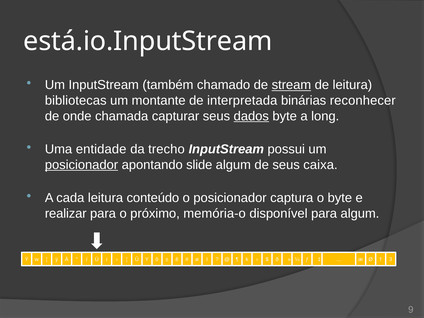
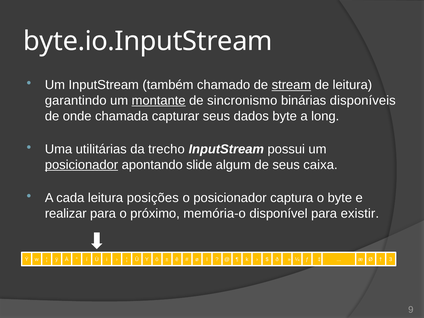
está.io.InputStream: está.io.InputStream -> byte.io.InputStream (148, 41)
bibliotecas: bibliotecas -> garantindo (76, 101)
montante underline: none -> present (159, 101)
interpretada: interpretada -> sincronismo (242, 101)
reconhecer: reconhecer -> disponíveis (363, 101)
dados underline: present -> none (251, 116)
entidade: entidade -> utilitárias (101, 149)
conteúdo: conteúdo -> posições (153, 198)
para algum: algum -> existir (360, 214)
